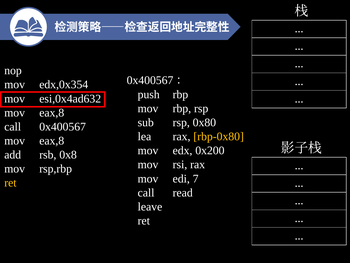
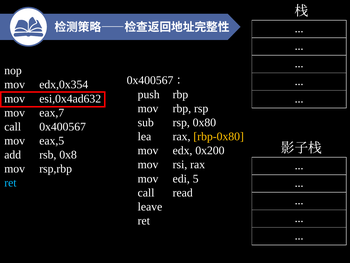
eax,8: eax,8 -> eax,7 (52, 112)
eax,8: eax,8 -> eax,5 (52, 140)
7: 7 -> 5 (196, 178)
ret colour: yellow -> light blue (10, 182)
